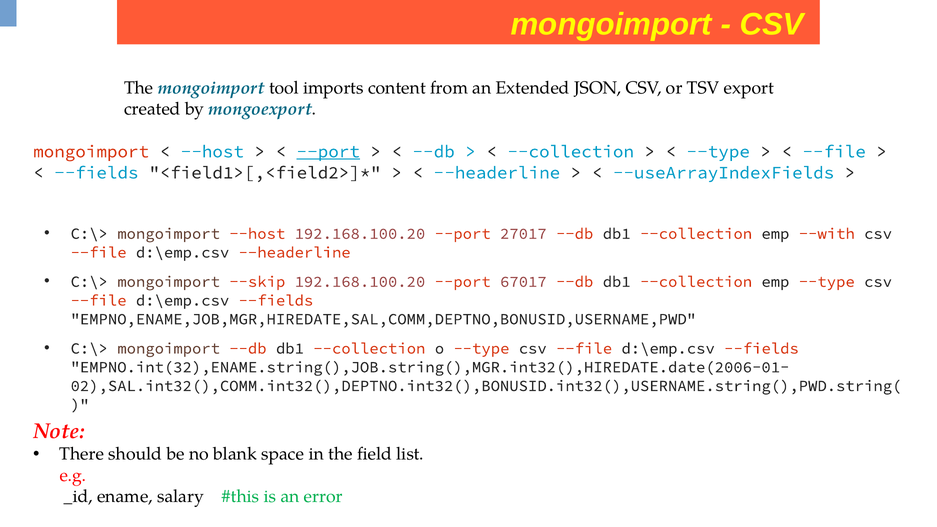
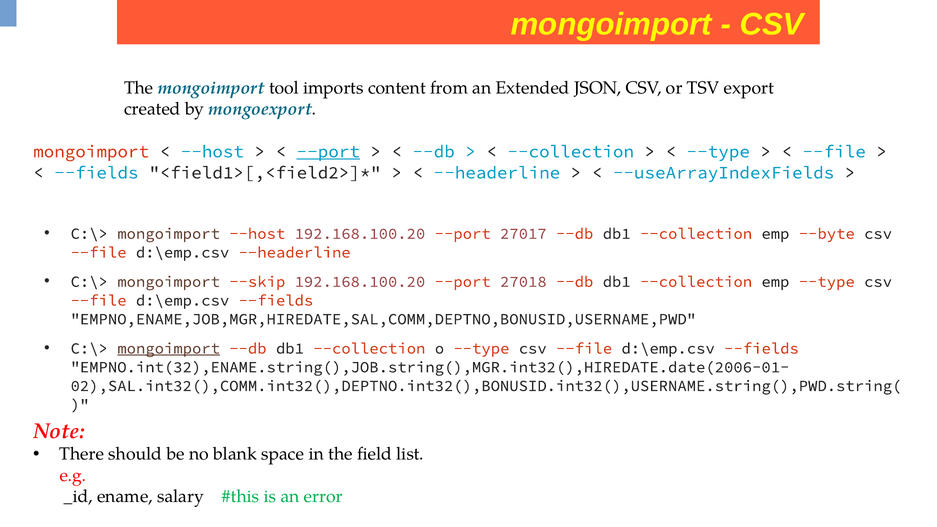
--with: --with -> --byte (827, 234)
67017: 67017 -> 27018 (523, 282)
mongoimport underline: none -> present (169, 348)
